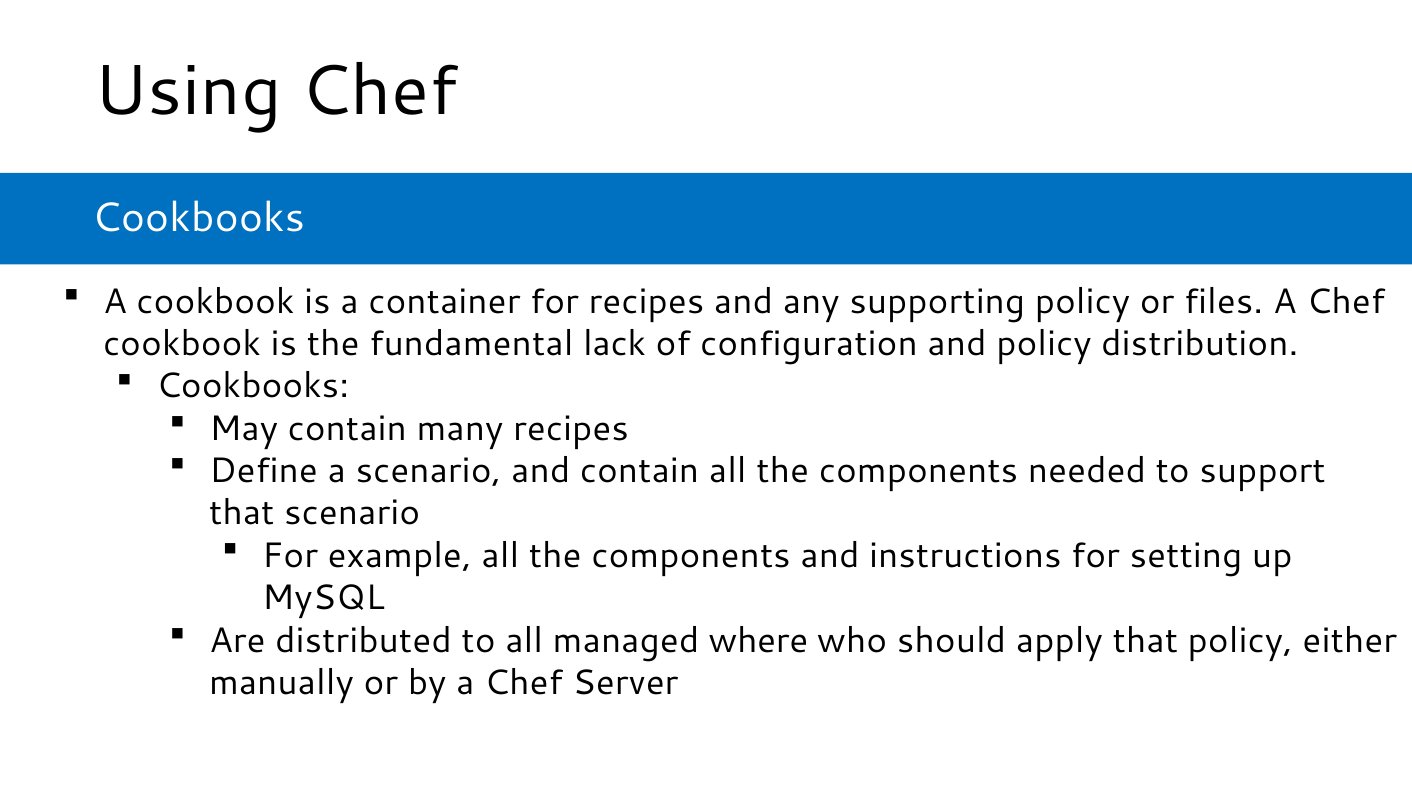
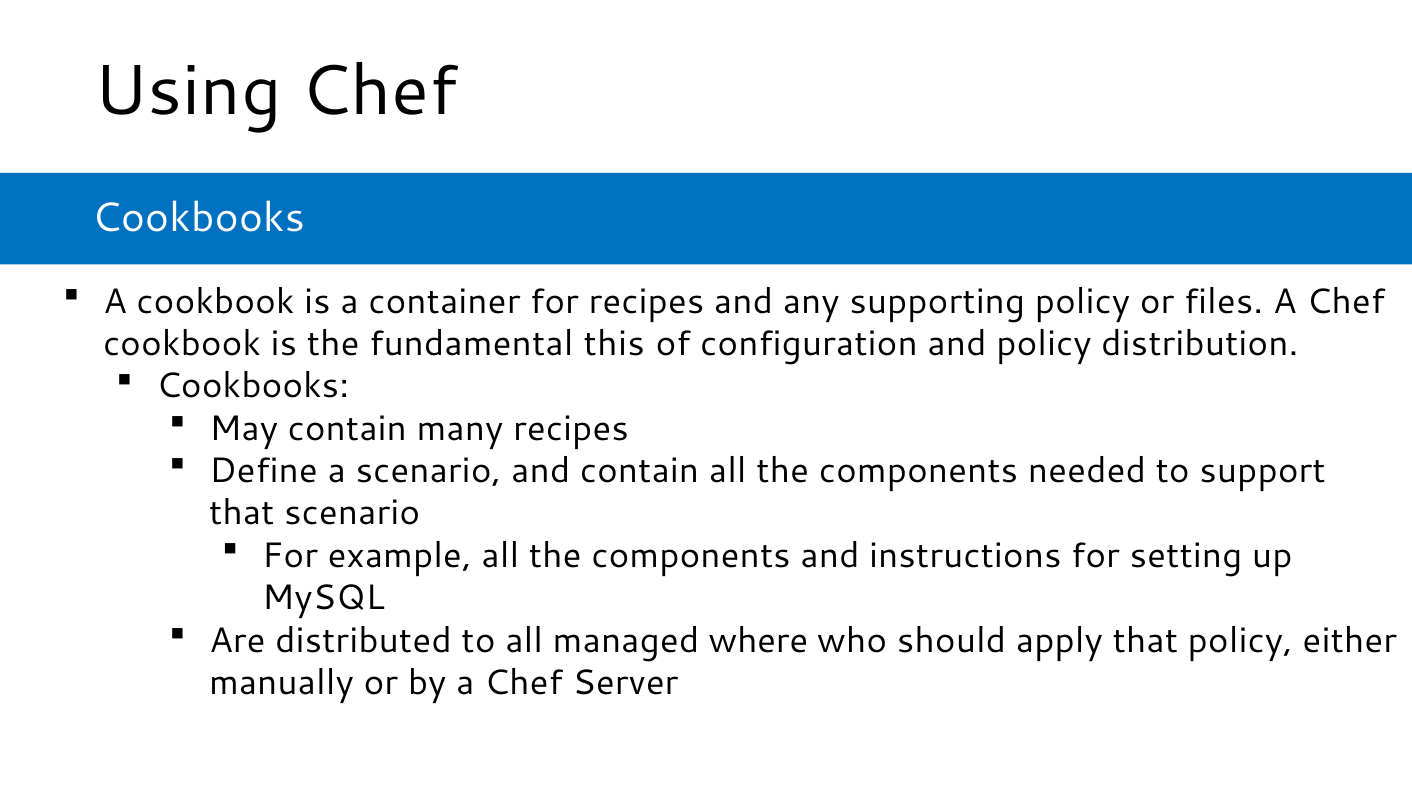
lack: lack -> this (614, 344)
